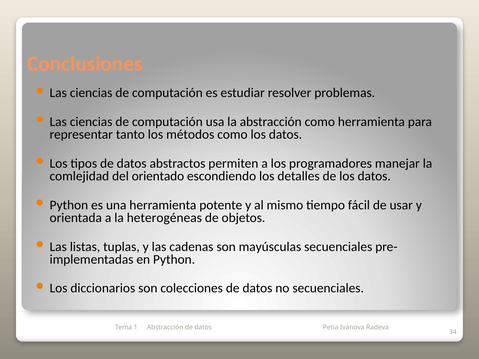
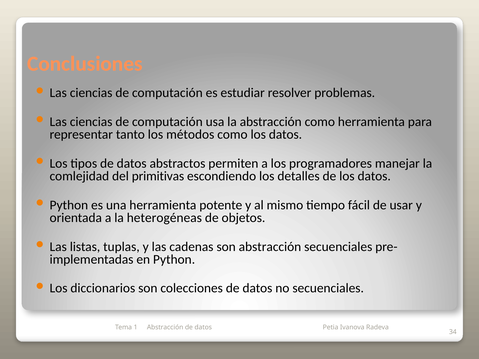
orientado: orientado -> primitivas (158, 176)
son mayúsculas: mayúsculas -> abstracción (270, 247)
